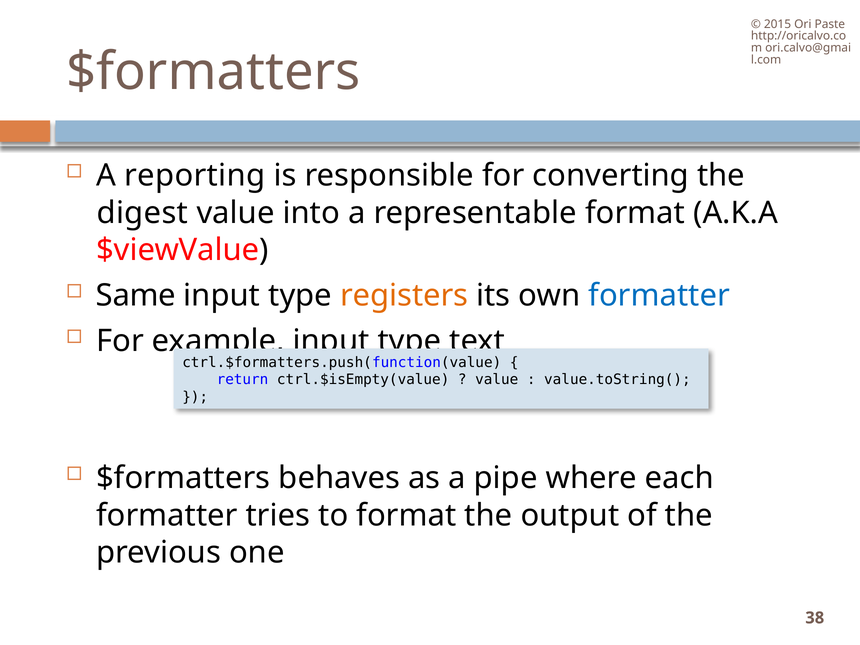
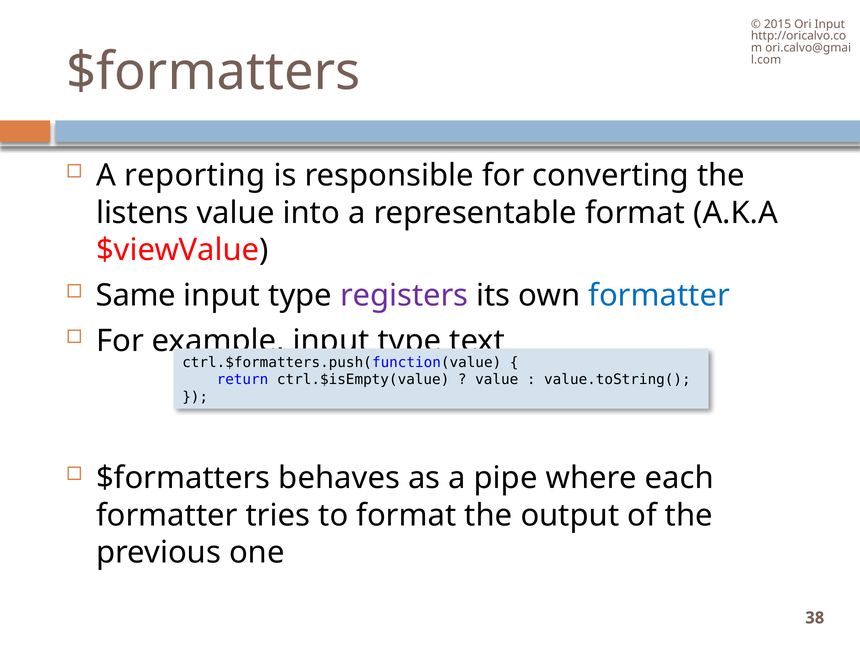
Ori Paste: Paste -> Input (830, 24)
digest: digest -> listens (143, 213)
registers colour: orange -> purple (404, 296)
